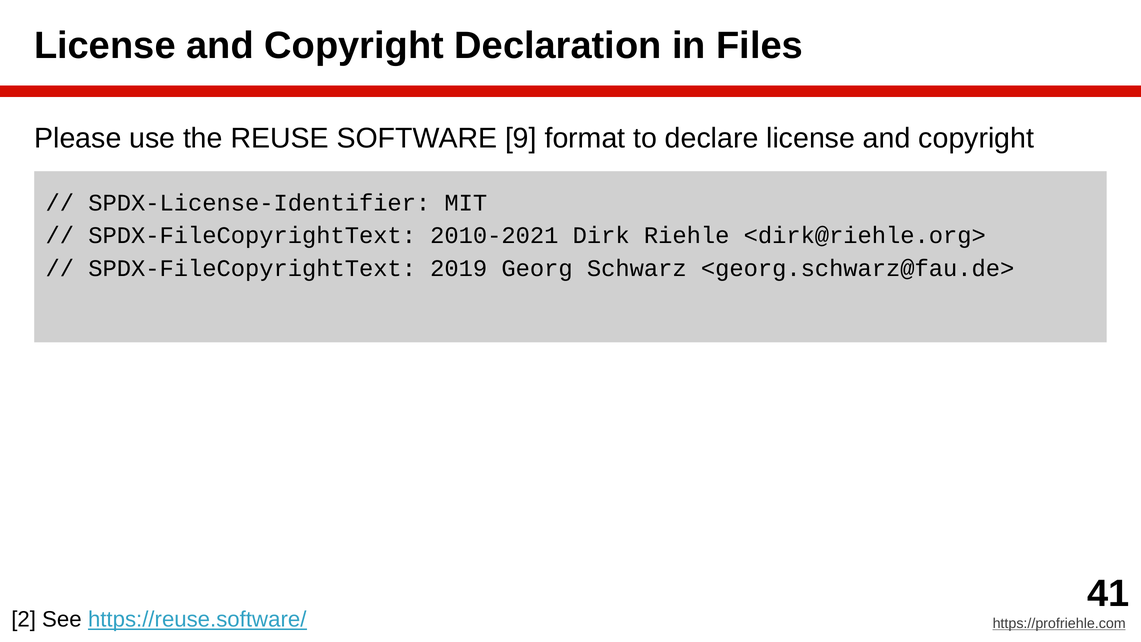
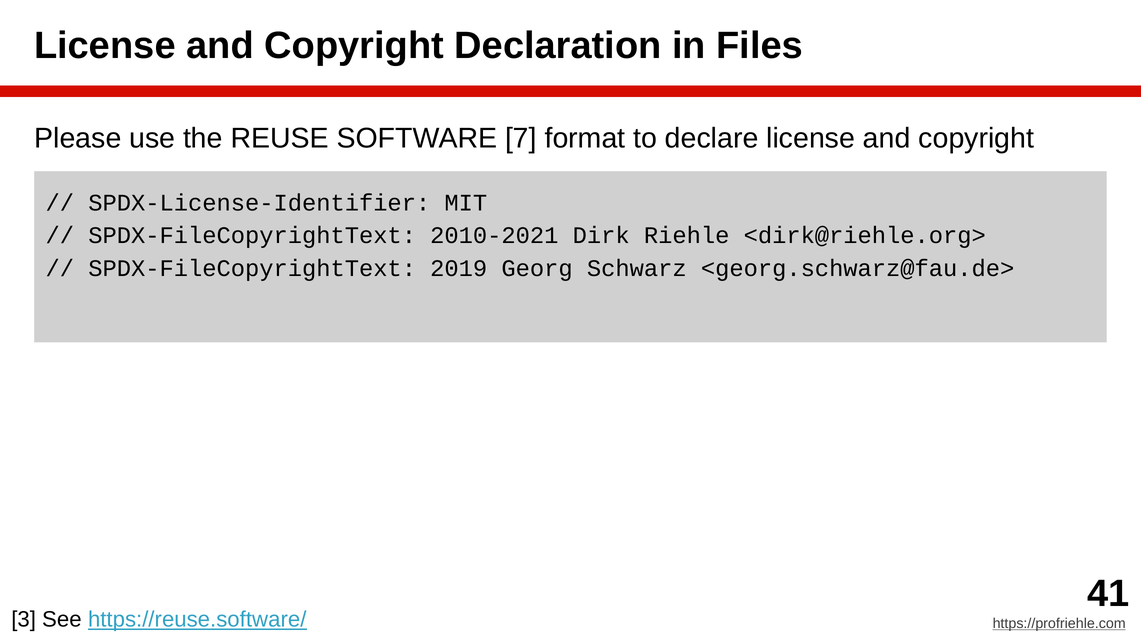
9: 9 -> 7 (521, 138)
2: 2 -> 3 (24, 619)
